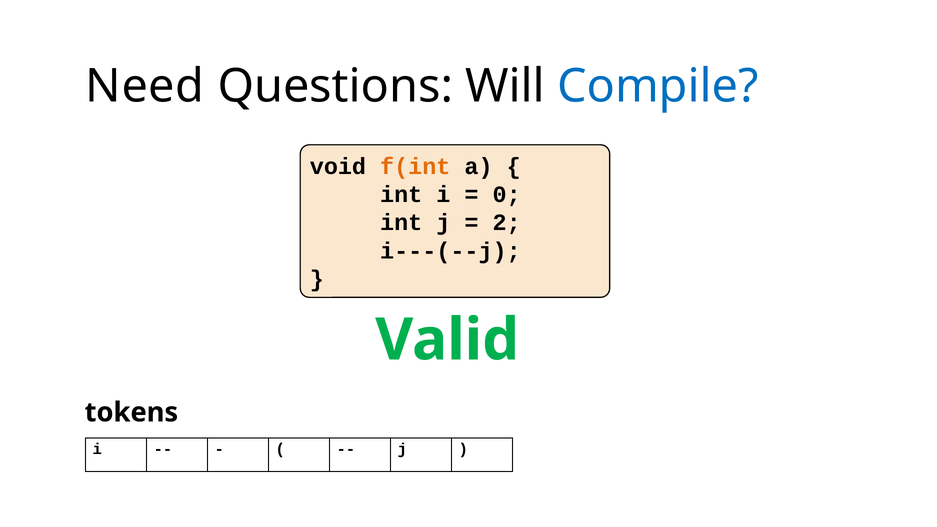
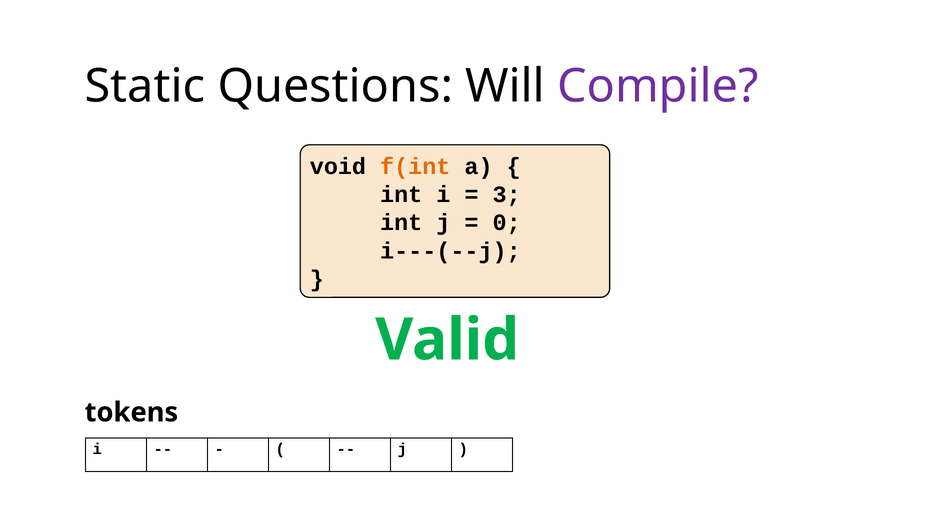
Need: Need -> Static (145, 86)
Compile colour: blue -> purple (658, 86)
0: 0 -> 3 (507, 195)
2: 2 -> 0 (507, 223)
